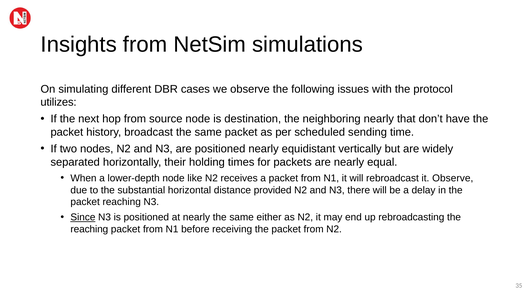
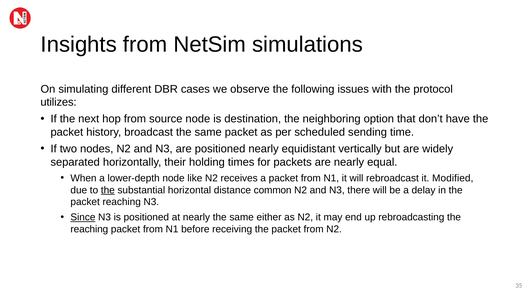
neighboring nearly: nearly -> option (379, 119)
it Observe: Observe -> Modified (453, 178)
the underline: none -> present (108, 190)
provided: provided -> common (273, 190)
